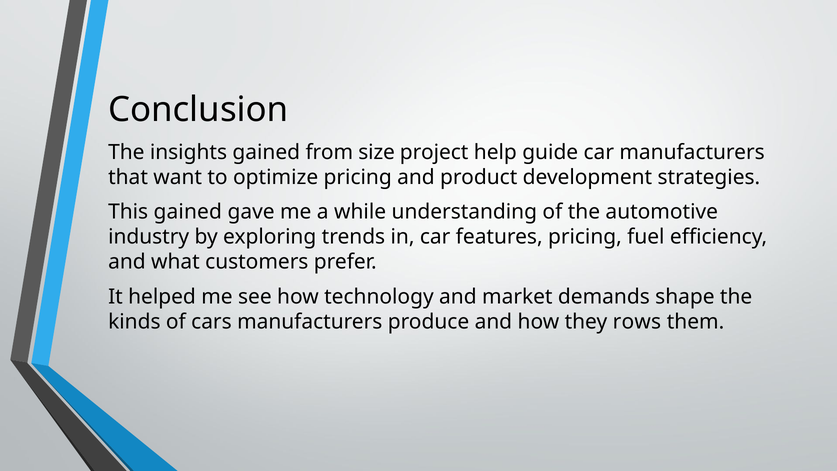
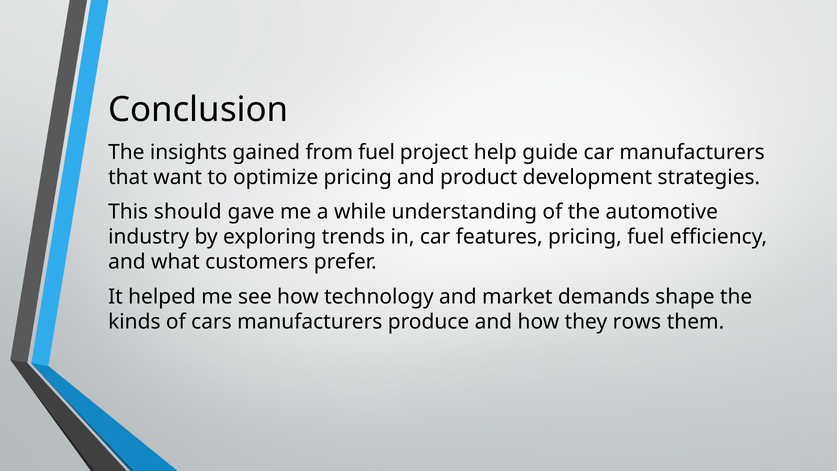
from size: size -> fuel (377, 152)
This gained: gained -> should (188, 212)
